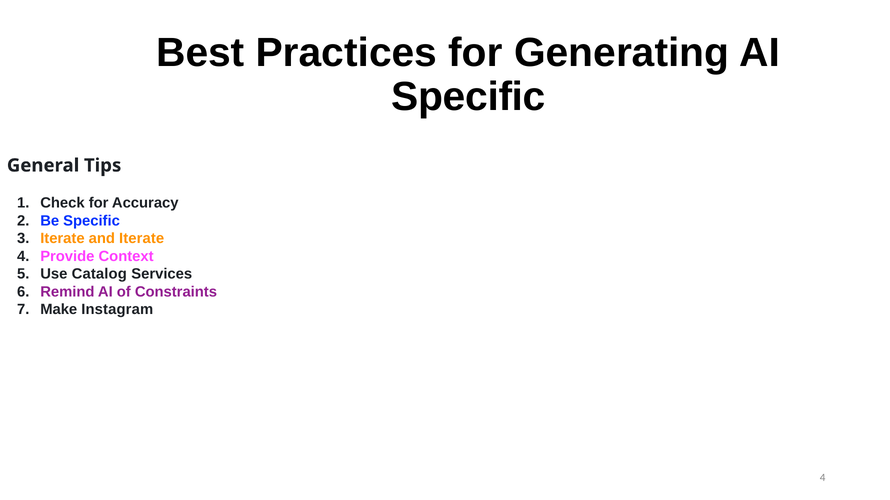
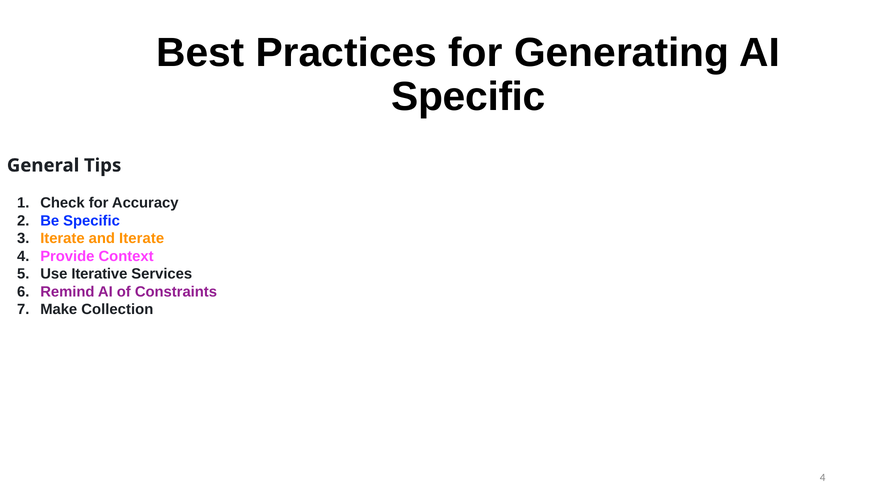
Catalog: Catalog -> Iterative (99, 274)
Instagram: Instagram -> Collection (117, 310)
